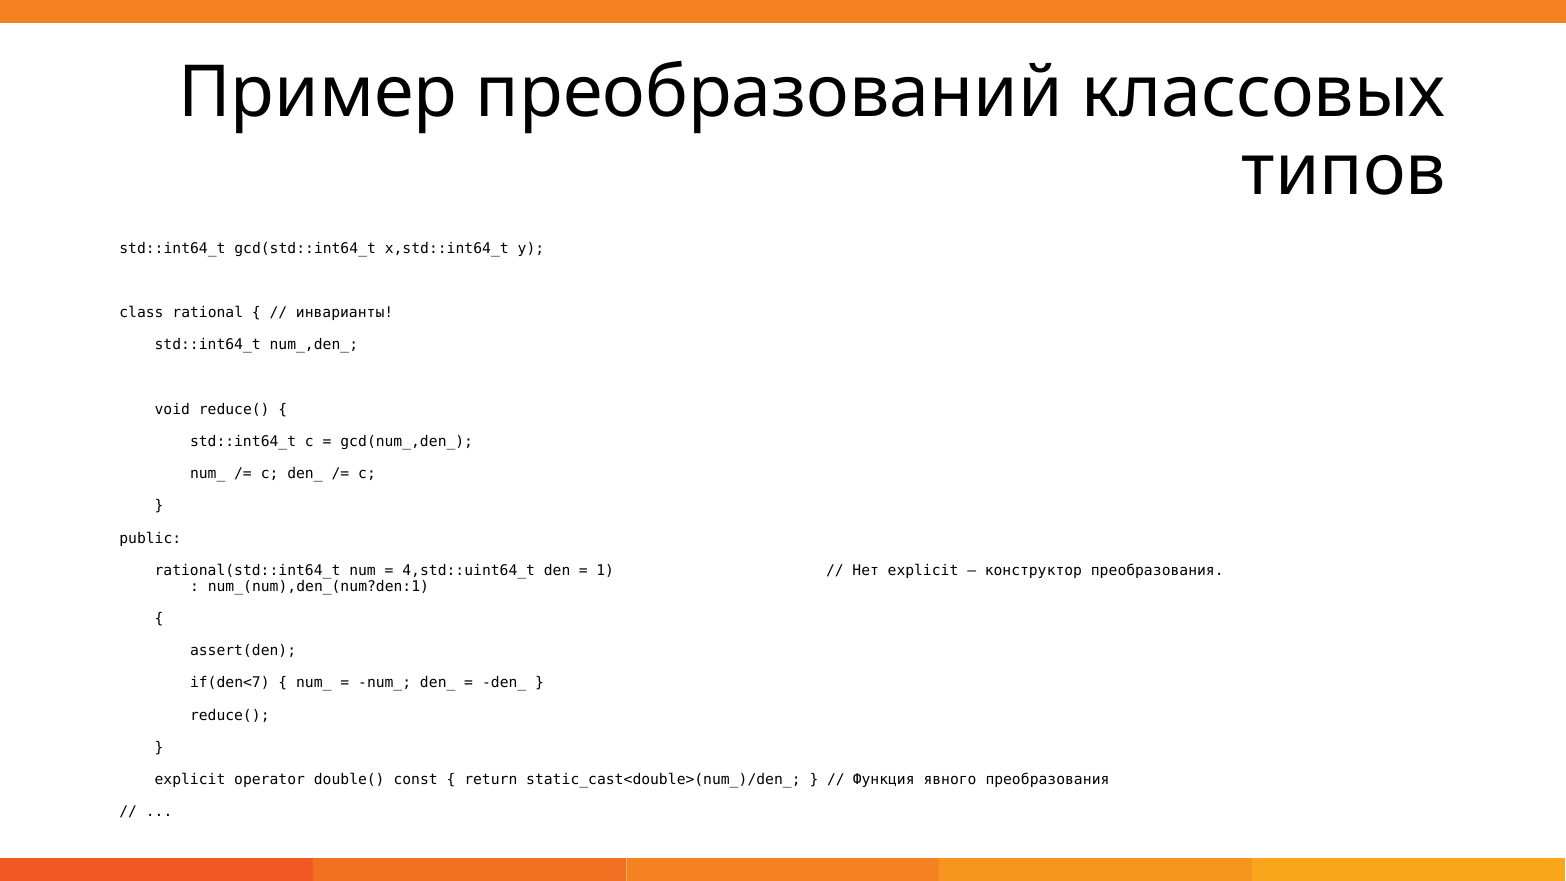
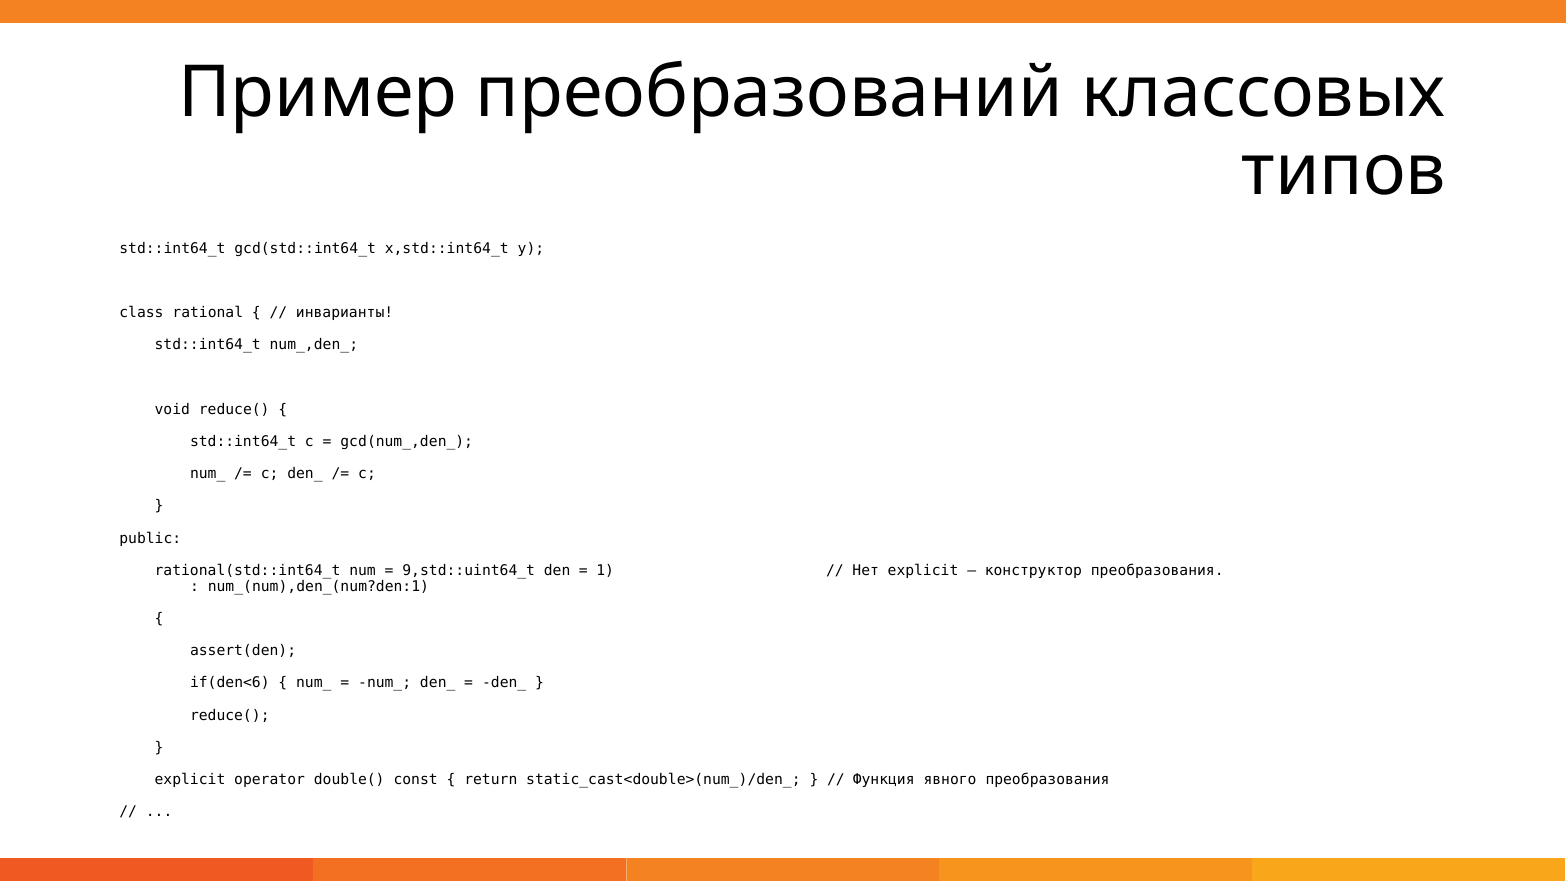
4,std::uint64_t: 4,std::uint64_t -> 9,std::uint64_t (469, 570)
if(den<7: if(den<7 -> if(den<6 (230, 683)
